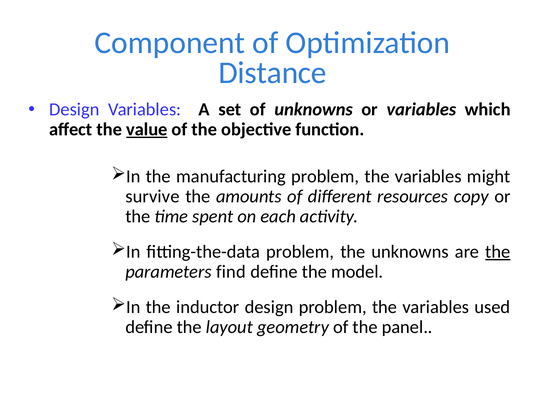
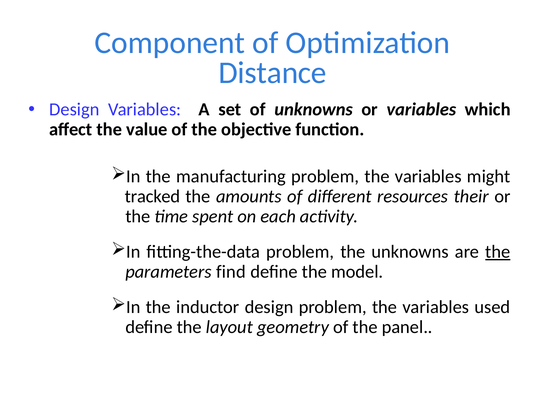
value underline: present -> none (147, 129)
survive: survive -> tracked (153, 196)
copy: copy -> their (471, 196)
